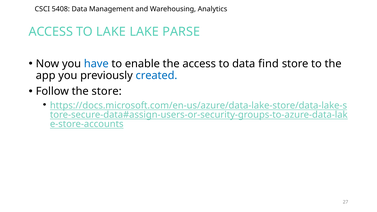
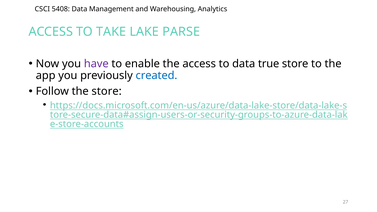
TO LAKE: LAKE -> TAKE (111, 32)
have colour: blue -> purple (96, 64)
find: find -> true (269, 64)
